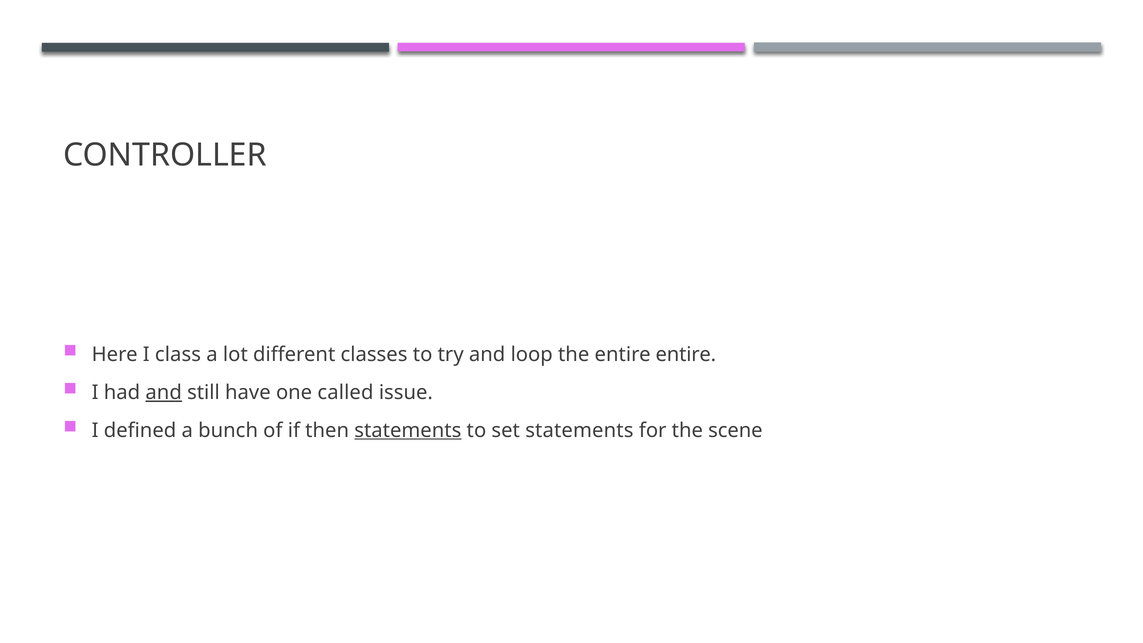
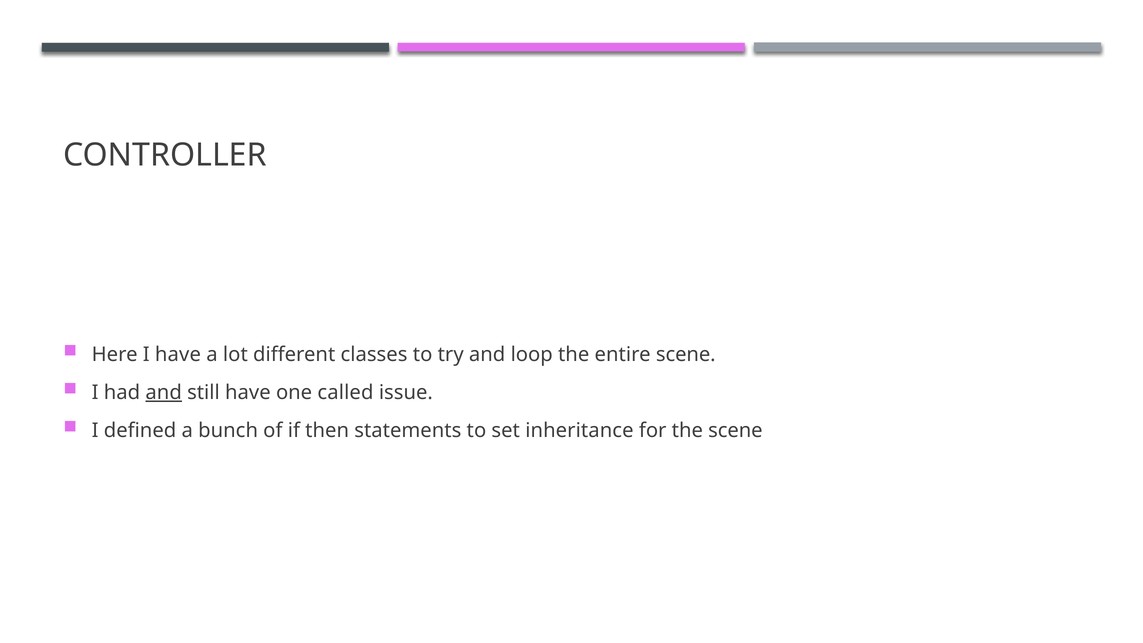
I class: class -> have (178, 354)
entire entire: entire -> scene (686, 354)
statements underline: present -> none (408, 430)
set statements: statements -> inheritance (579, 430)
